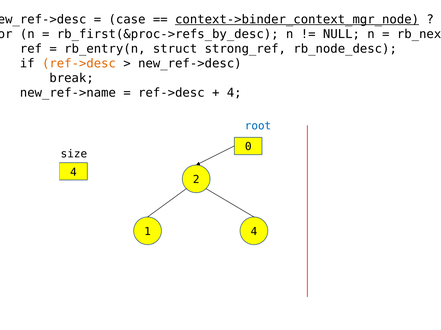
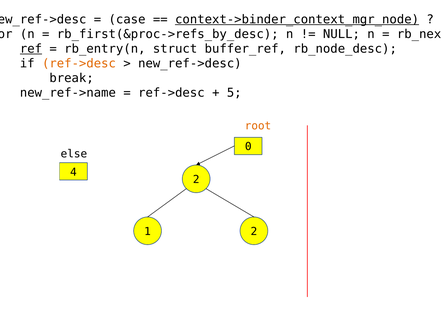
ref underline: none -> present (31, 49)
strong_ref: strong_ref -> buffer_ref (245, 49)
4: 4 -> 5 (234, 93)
root colour: blue -> orange (258, 126)
size: size -> else (74, 154)
1 4: 4 -> 2 (254, 232)
